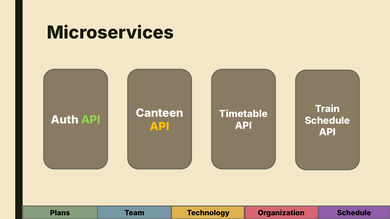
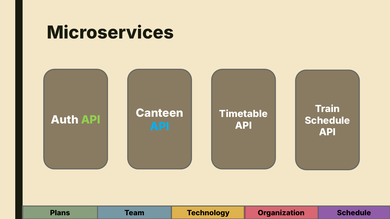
API colour: yellow -> light blue (160, 127)
